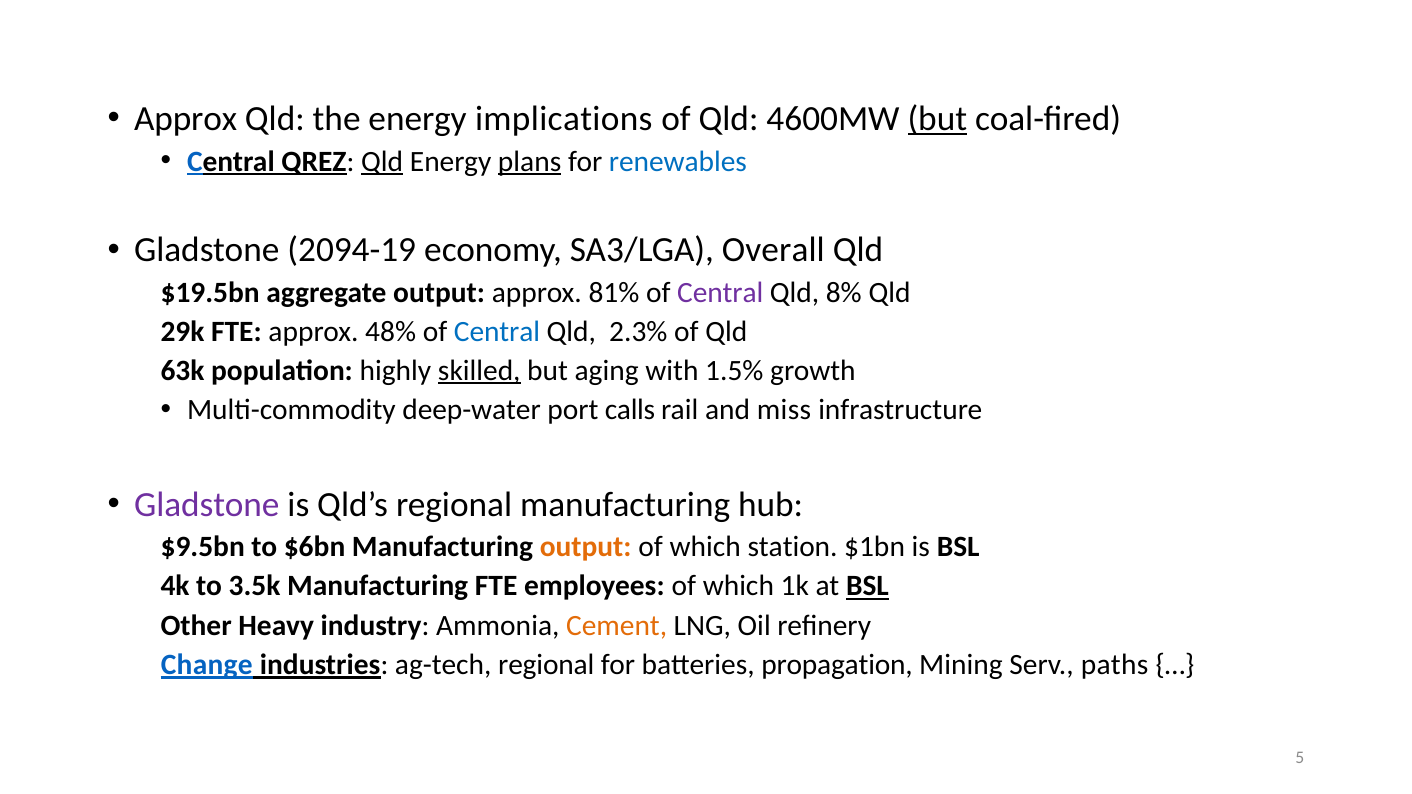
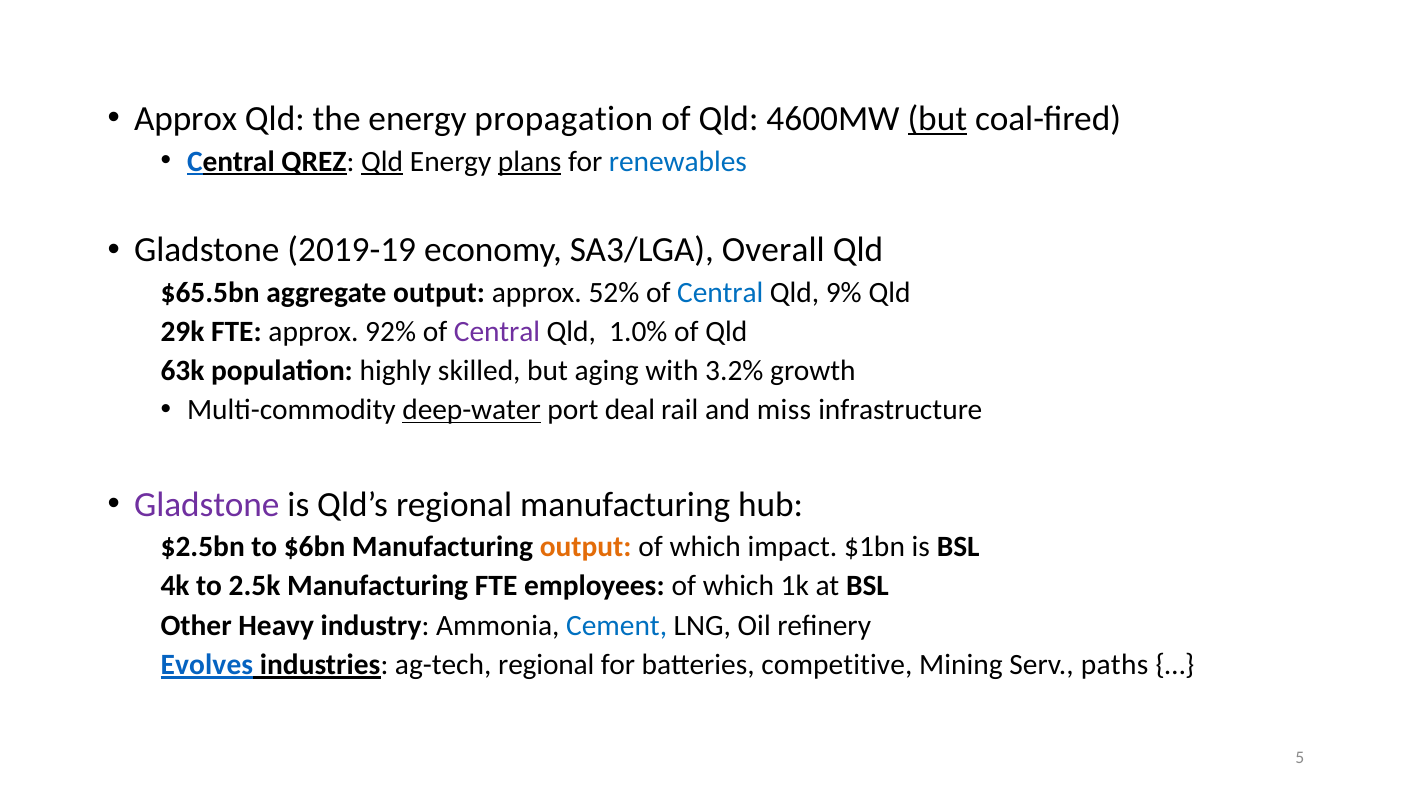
implications: implications -> propagation (564, 119)
2094-19: 2094-19 -> 2019-19 (352, 250)
$19.5bn: $19.5bn -> $65.5bn (210, 293)
81%: 81% -> 52% (614, 293)
Central colour: purple -> blue (720, 293)
8%: 8% -> 9% (844, 293)
48%: 48% -> 92% (391, 332)
Central colour: blue -> purple (497, 332)
2.3%: 2.3% -> 1.0% (638, 332)
skilled underline: present -> none (479, 371)
1.5%: 1.5% -> 3.2% (734, 371)
deep-water underline: none -> present (472, 410)
calls: calls -> deal (630, 410)
$9.5bn: $9.5bn -> $2.5bn (203, 547)
station: station -> impact (792, 547)
3.5k: 3.5k -> 2.5k (255, 586)
BSL underline: present -> none (867, 586)
Cement colour: orange -> blue (617, 626)
Change: Change -> Evolves (207, 665)
propagation: propagation -> competitive (837, 665)
